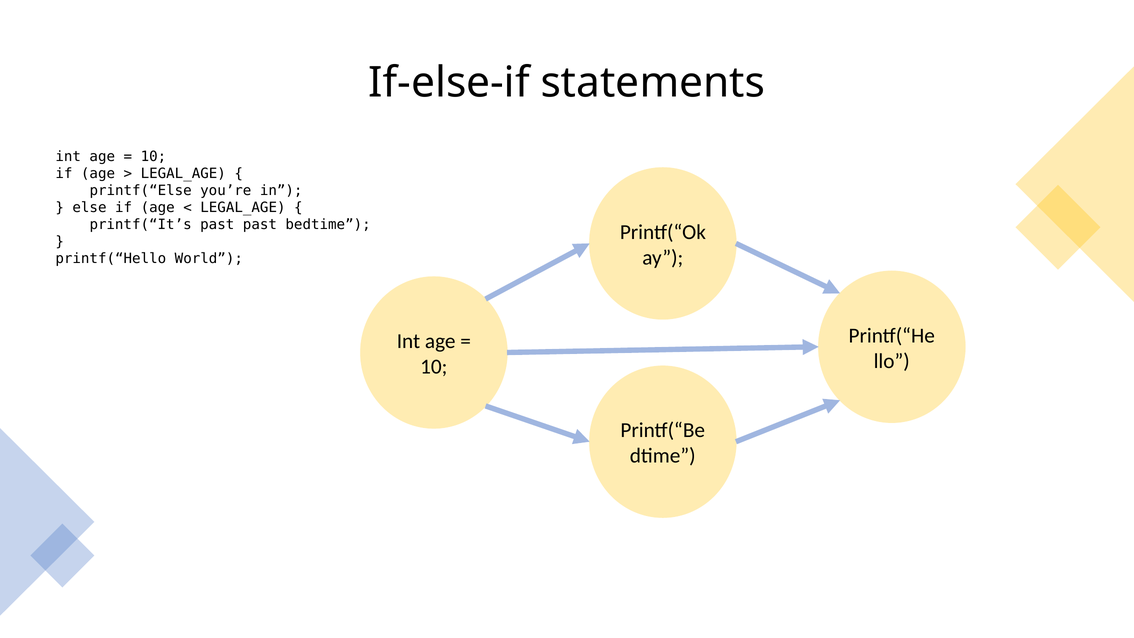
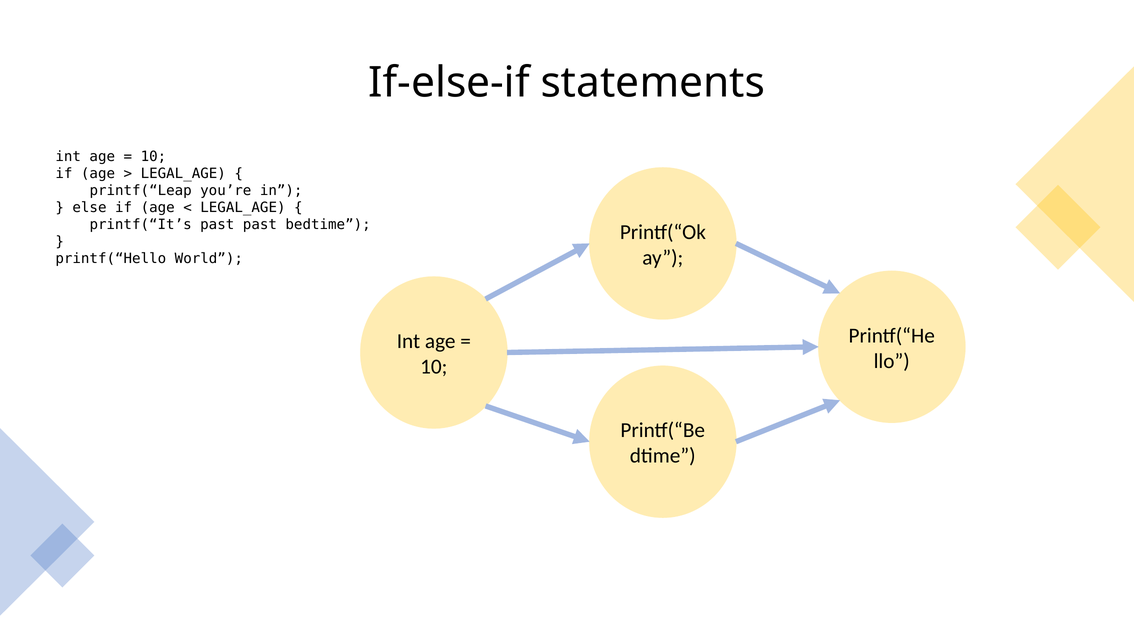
printf(“Else: printf(“Else -> printf(“Leap (141, 191)
